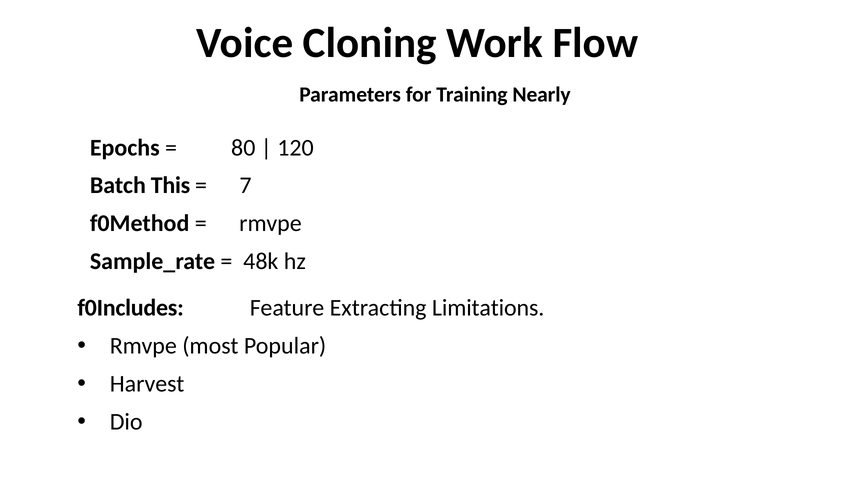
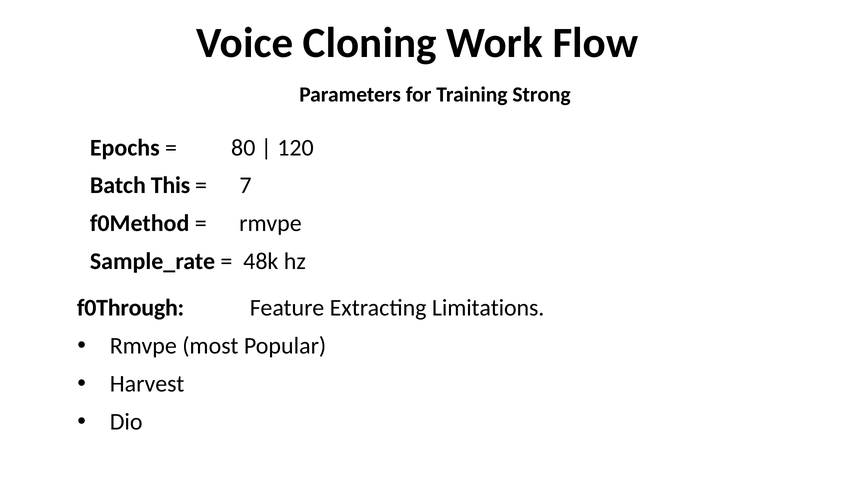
Nearly: Nearly -> Strong (542, 94)
f0Includes: f0Includes -> f0Through (131, 308)
